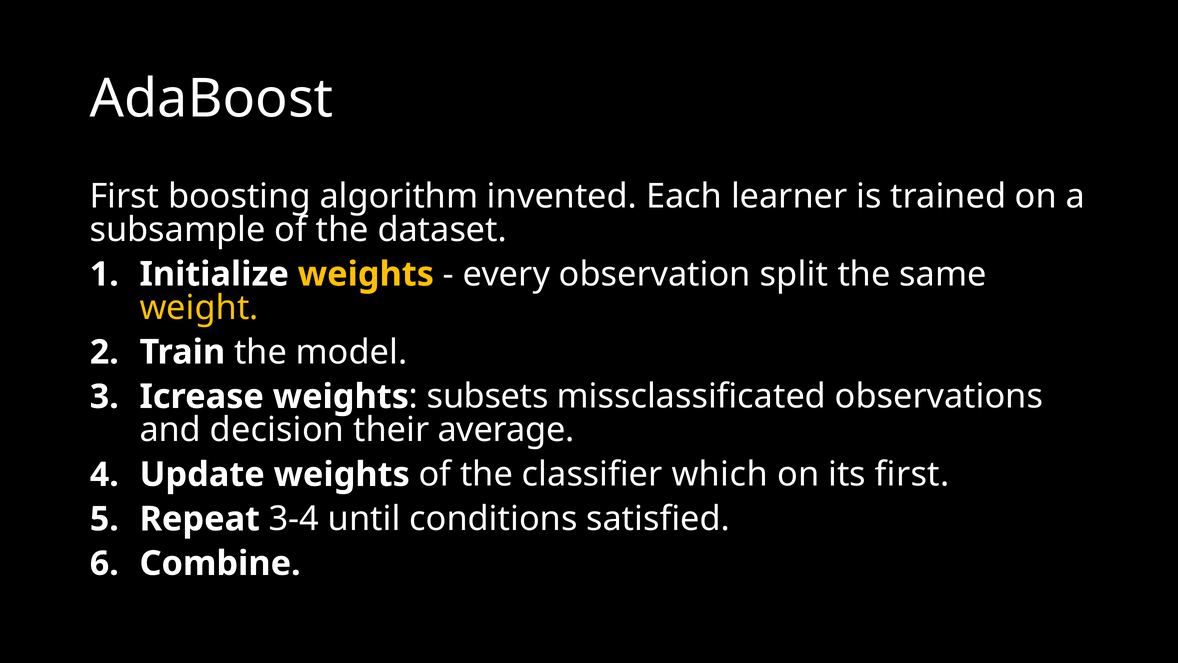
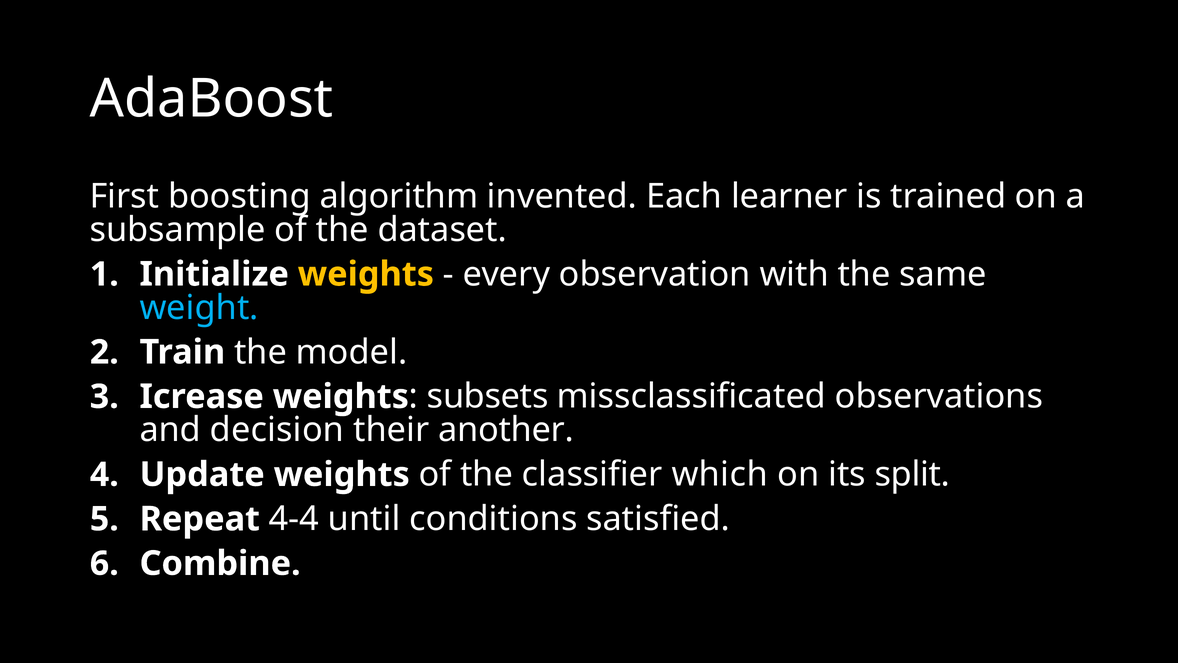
split: split -> with (794, 274)
weight colour: yellow -> light blue (199, 308)
average: average -> another (506, 430)
its first: first -> split (912, 474)
3-4: 3-4 -> 4-4 (294, 519)
